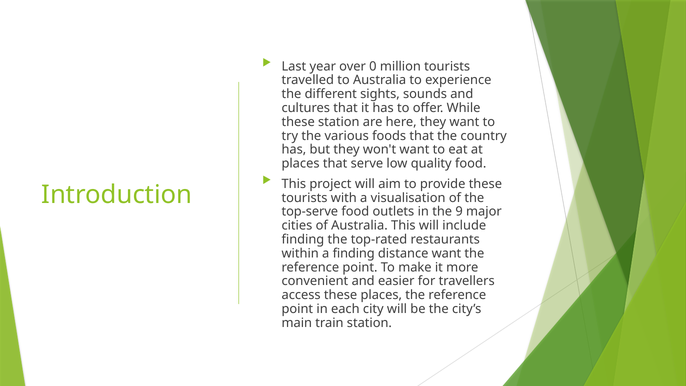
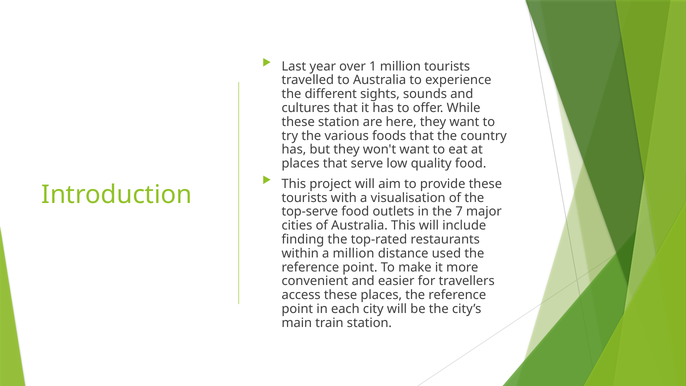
0: 0 -> 1 (373, 66)
9: 9 -> 7 (459, 212)
a finding: finding -> million (354, 253)
distance want: want -> used (446, 253)
